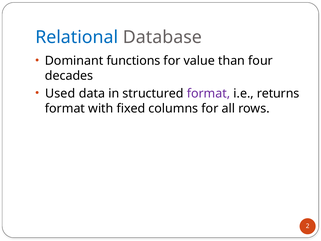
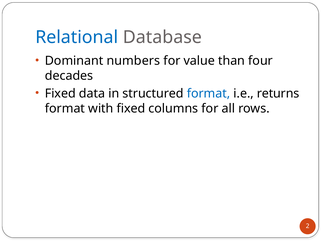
functions: functions -> numbers (133, 61)
Used: Used -> Fixed (60, 93)
format colour: purple -> blue (209, 93)
